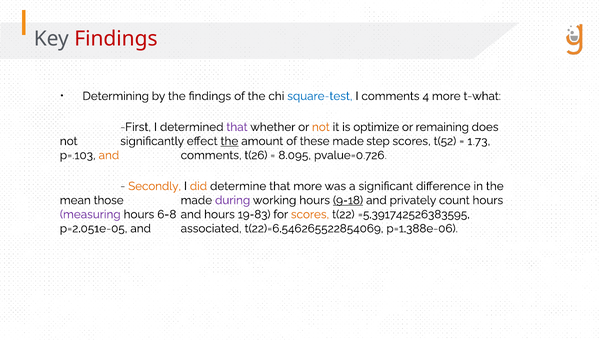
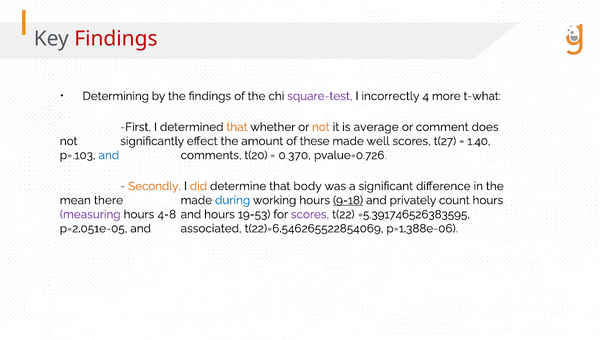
square-test colour: blue -> purple (320, 96)
I comments: comments -> incorrectly (390, 96)
that colour: purple -> orange (237, 127)
optimize: optimize -> average (376, 127)
remaining: remaining -> comment (442, 127)
the underline: present -> none (229, 141)
step: step -> well (378, 141)
t(52: t(52 -> t(27 (445, 141)
1.73: 1.73 -> 1.40 (479, 141)
and colour: orange -> blue (109, 155)
t(26: t(26 -> t(20 (256, 155)
8.095: 8.095 -> 0.370 (295, 155)
that more: more -> body (308, 186)
those: those -> there (109, 200)
during colour: purple -> blue (233, 200)
6-8: 6-8 -> 4-8 (167, 214)
19-83: 19-83 -> 19-53 (254, 214)
scores colour: orange -> purple (310, 214)
=5.391742526383595: =5.391742526383595 -> =5.391746526383595 (414, 214)
